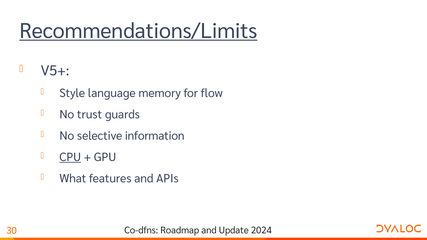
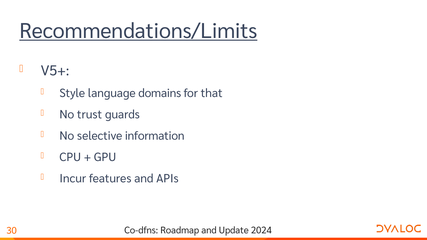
memory: memory -> domains (160, 93)
flow: flow -> that (212, 93)
CPU underline: present -> none (70, 157)
What: What -> Incur (73, 179)
